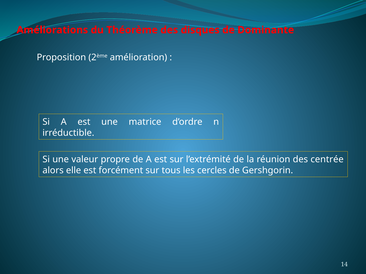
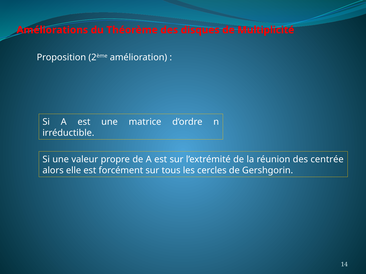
Dominante: Dominante -> Multiplicité (266, 30)
